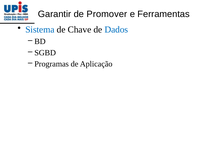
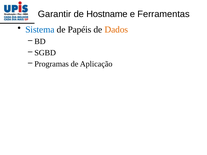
Promover: Promover -> Hostname (107, 14)
Chave: Chave -> Papéis (80, 30)
Dados colour: blue -> orange (116, 30)
